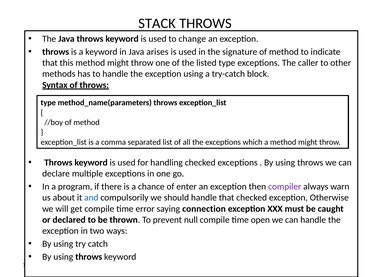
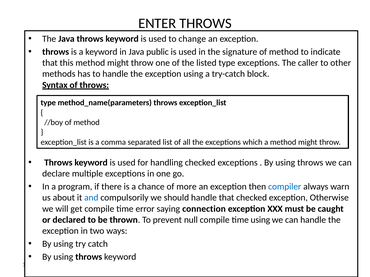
STACK: STACK -> ENTER (157, 23)
arises: arises -> public (158, 52)
enter: enter -> more (187, 187)
compiler colour: purple -> blue (285, 187)
time open: open -> using (260, 220)
